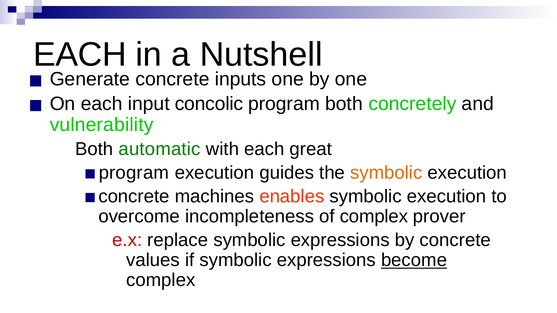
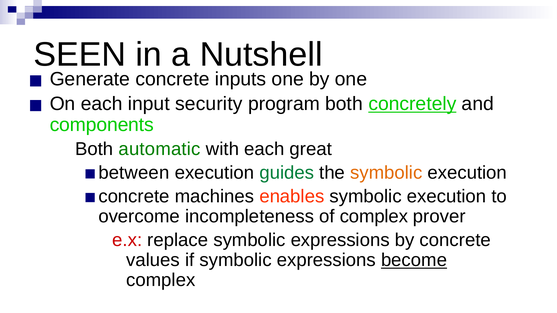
EACH: EACH -> SEEN (80, 55)
concolic: concolic -> security (209, 104)
concretely underline: none -> present (412, 104)
vulnerability: vulnerability -> components (102, 125)
program: program -> between (134, 173)
guides colour: black -> green (287, 173)
